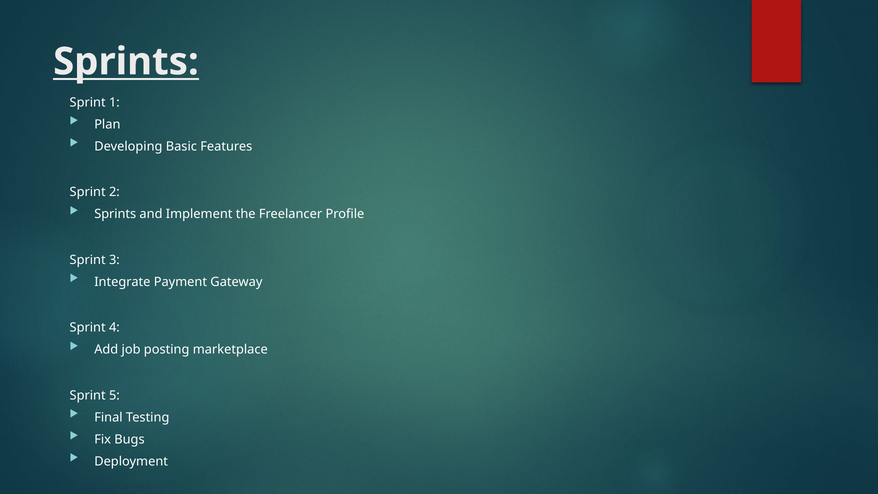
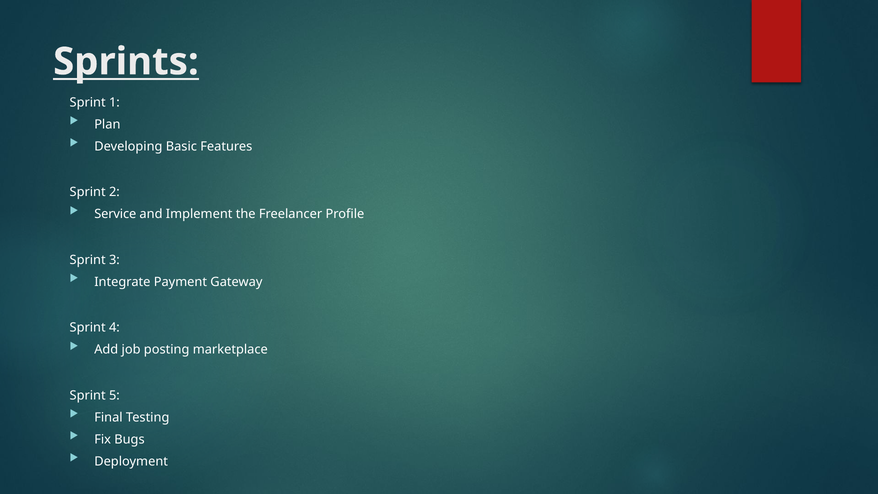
Sprints: Sprints -> Service (115, 214)
